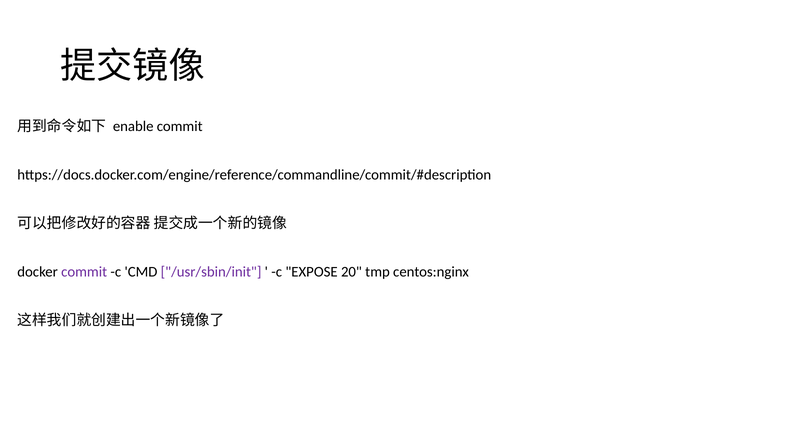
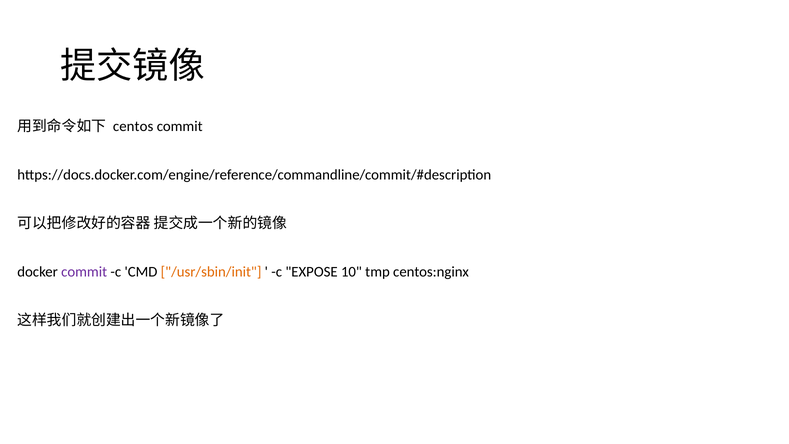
enable: enable -> centos (133, 127)
/usr/sbin/init colour: purple -> orange (211, 272)
20: 20 -> 10 (351, 272)
